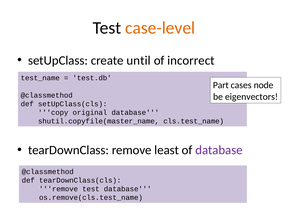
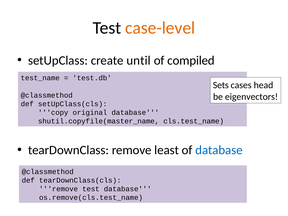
incorrect: incorrect -> compiled (191, 60)
Part: Part -> Sets (221, 85)
node: node -> head (263, 85)
database colour: purple -> blue (219, 150)
